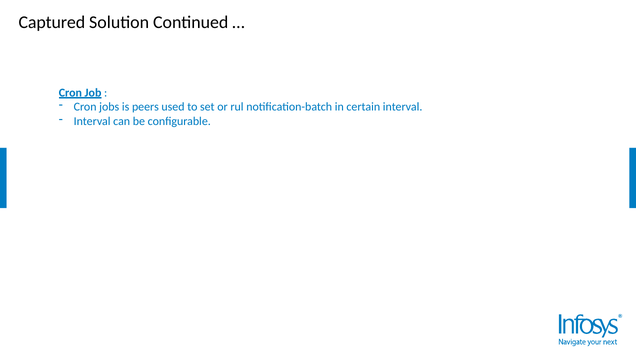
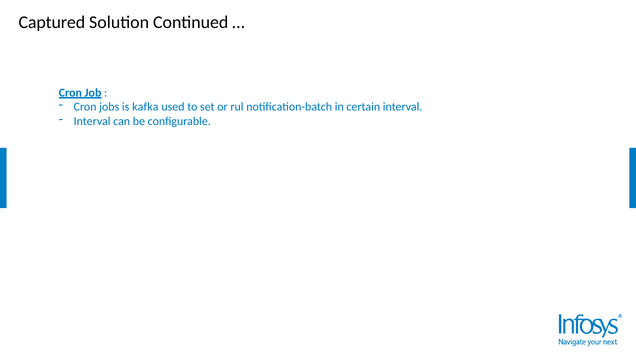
peers: peers -> kafka (145, 107)
